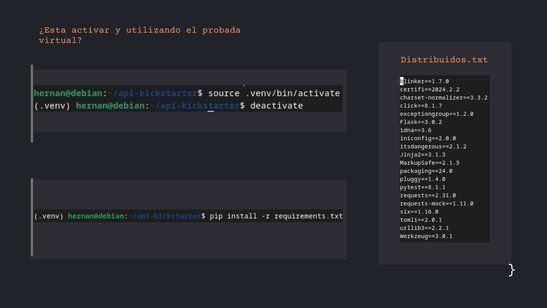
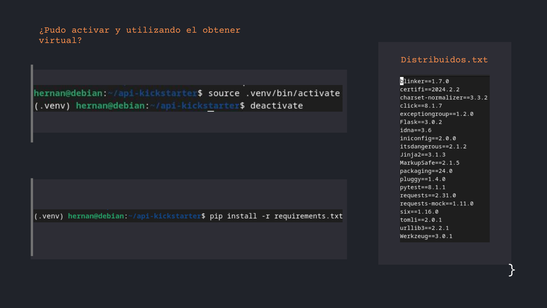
¿Esta: ¿Esta -> ¿Pudo (52, 30)
probada: probada -> obtener (222, 30)
